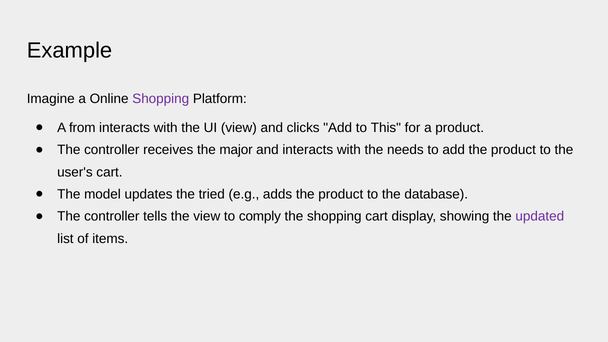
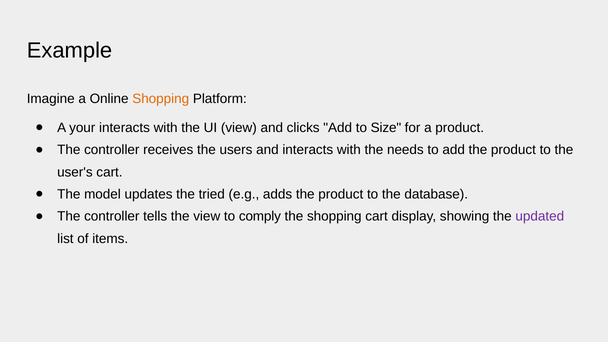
Shopping colour: purple -> orange (161, 99)
from: from -> your (82, 128)
This: This -> Size (386, 128)
major: major -> users (236, 150)
